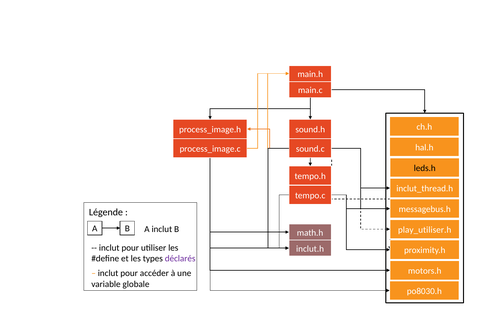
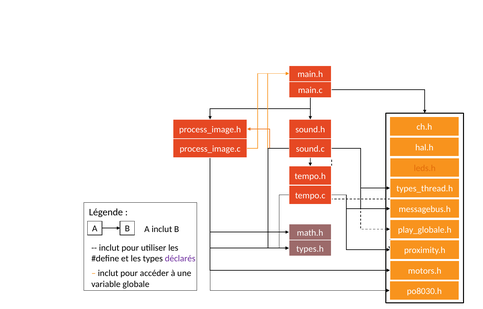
leds.h colour: black -> orange (425, 168)
inclut_thread.h: inclut_thread.h -> types_thread.h (425, 189)
play_utiliser.h: play_utiliser.h -> play_globale.h (425, 230)
inclut.h: inclut.h -> types.h (310, 249)
